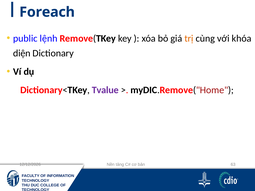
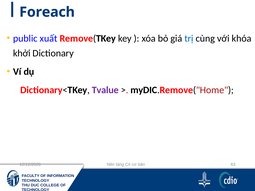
lệnh: lệnh -> xuất (49, 39)
trị colour: orange -> blue (189, 39)
diện: diện -> khởi (22, 53)
